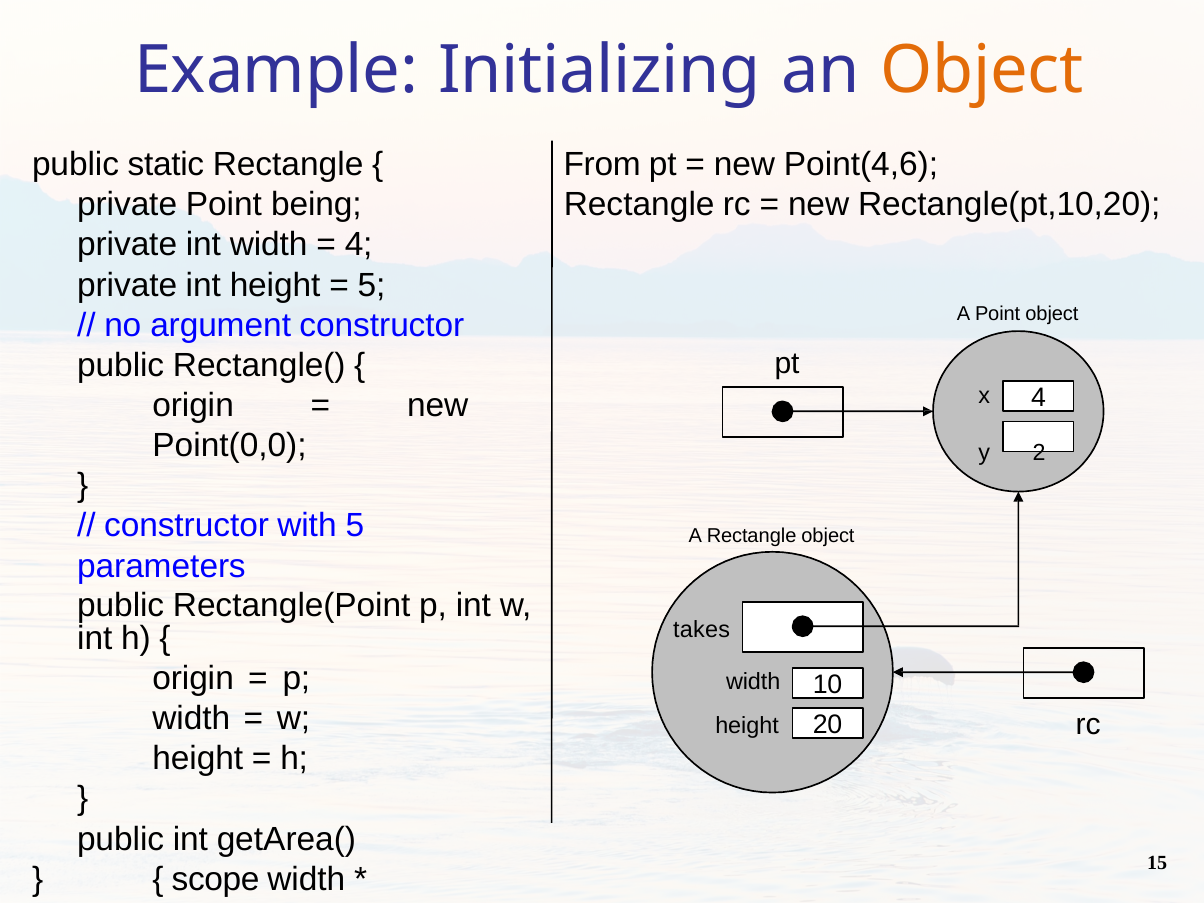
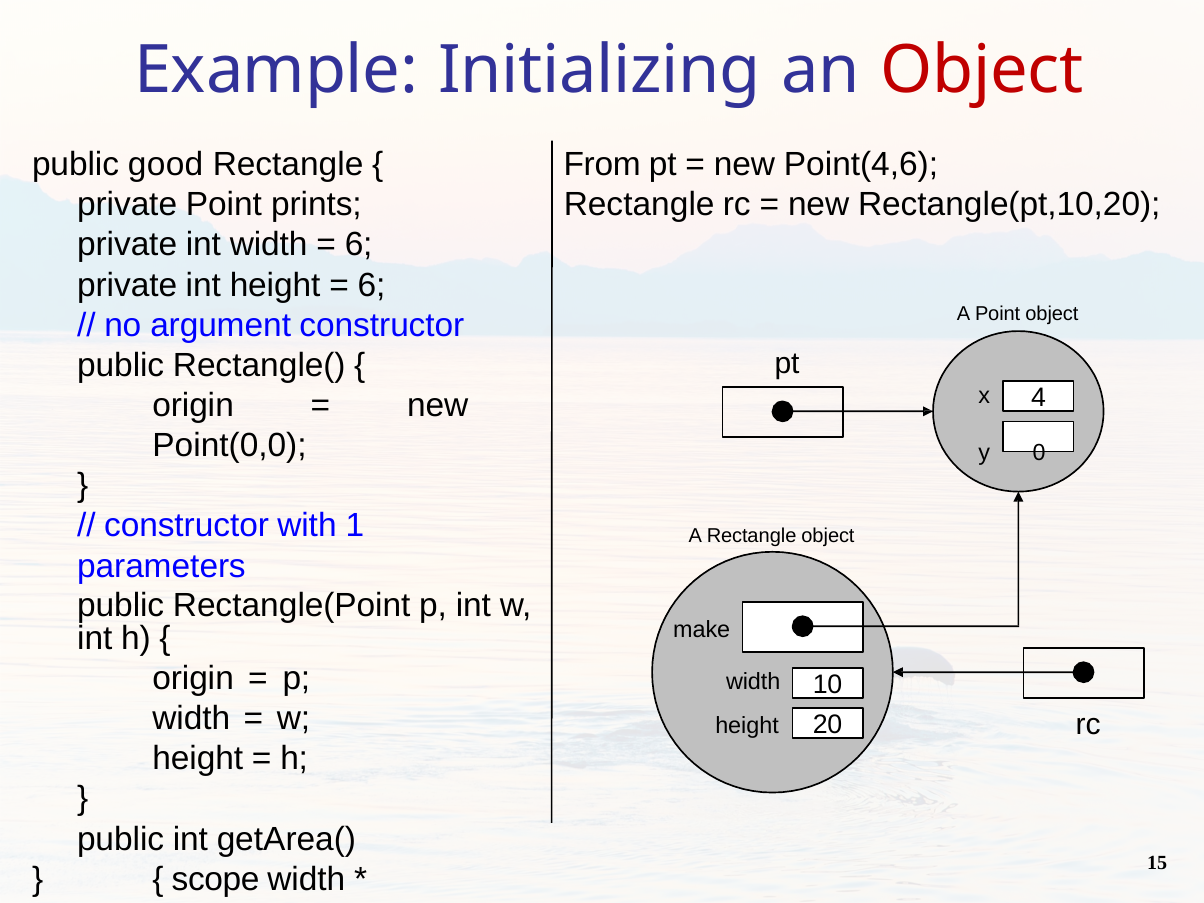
Object colour: orange -> red (982, 70)
static: static -> good (166, 165)
being: being -> prints (316, 205)
4: 4 -> 6 (359, 245)
5: 5 -> 6 (371, 285)
2: 2 -> 0 (1039, 453)
with 5: 5 -> 1 (355, 526)
takes: takes -> make (702, 630)
